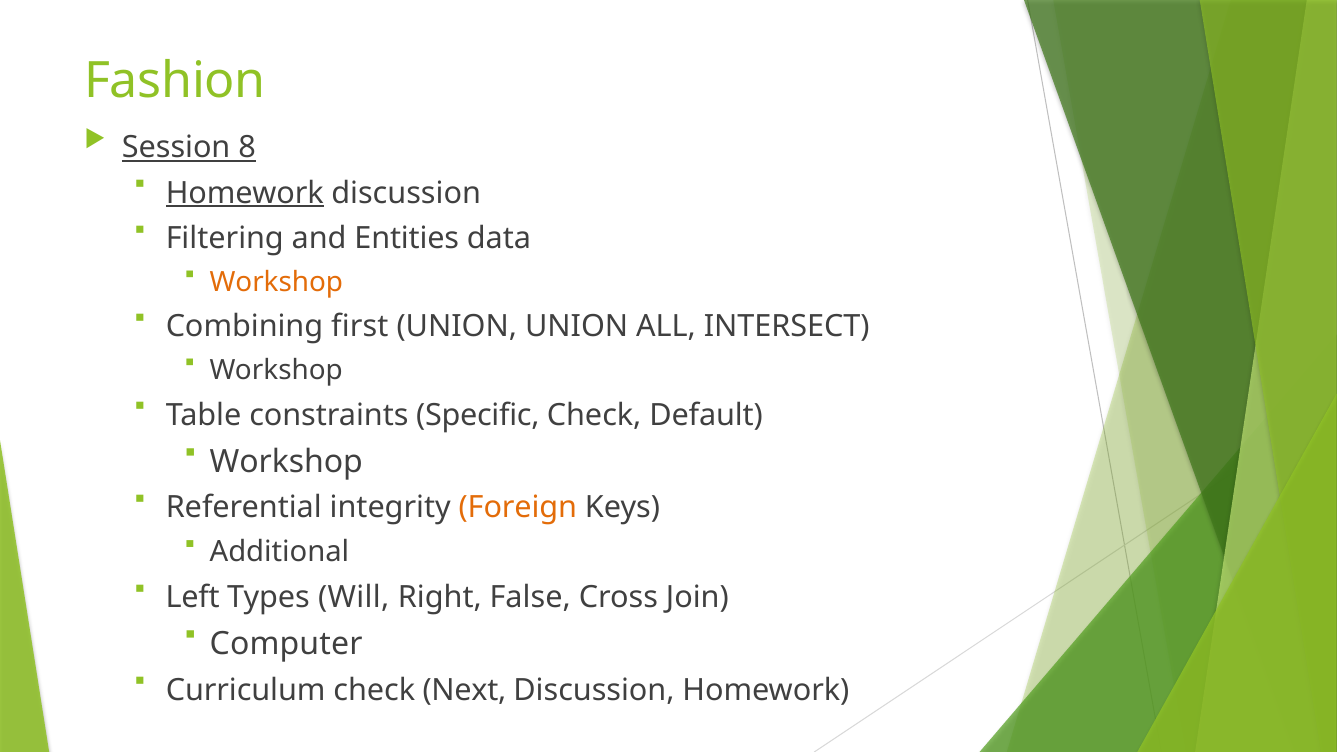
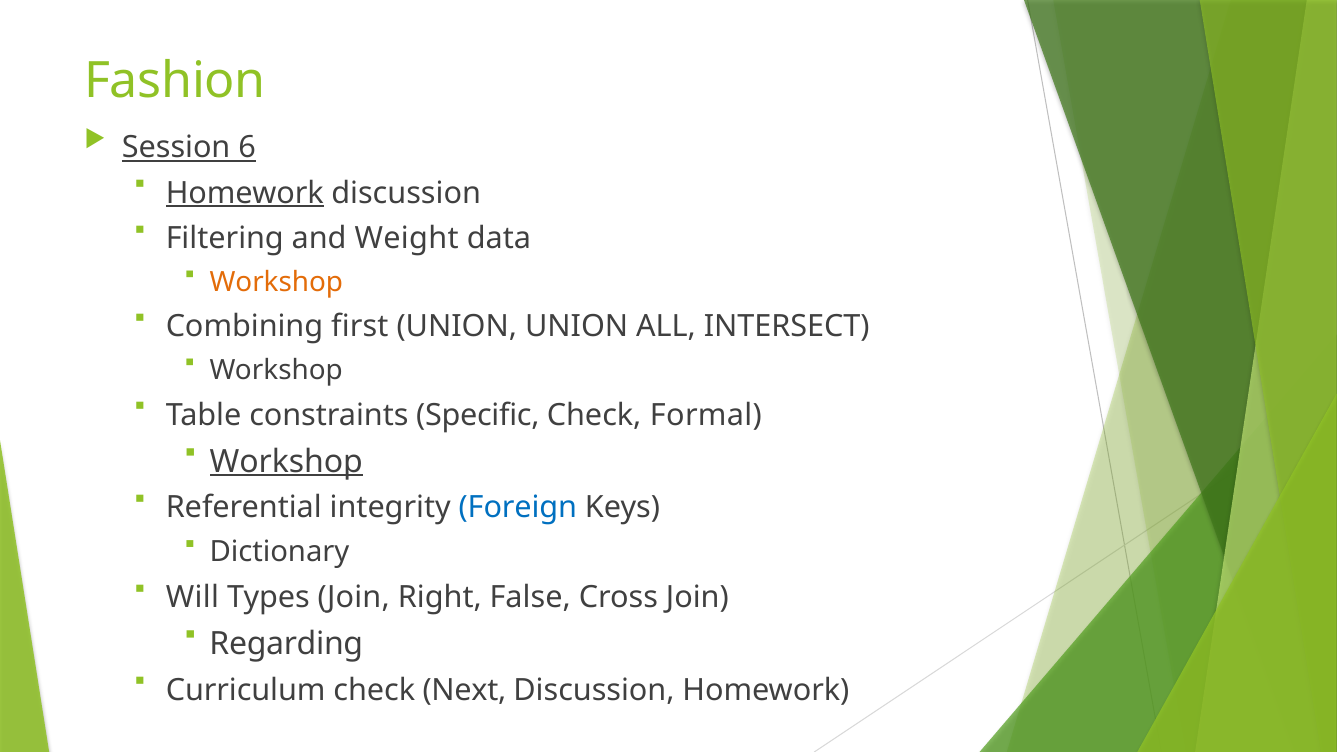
8: 8 -> 6 (247, 147)
Entities: Entities -> Weight (407, 239)
Default: Default -> Formal (706, 415)
Workshop underline: none -> present (286, 462)
Foreign colour: orange -> blue (518, 508)
Additional: Additional -> Dictionary (279, 552)
Left: Left -> Will (192, 597)
Types Will: Will -> Join (354, 597)
Computer: Computer -> Regarding (286, 644)
